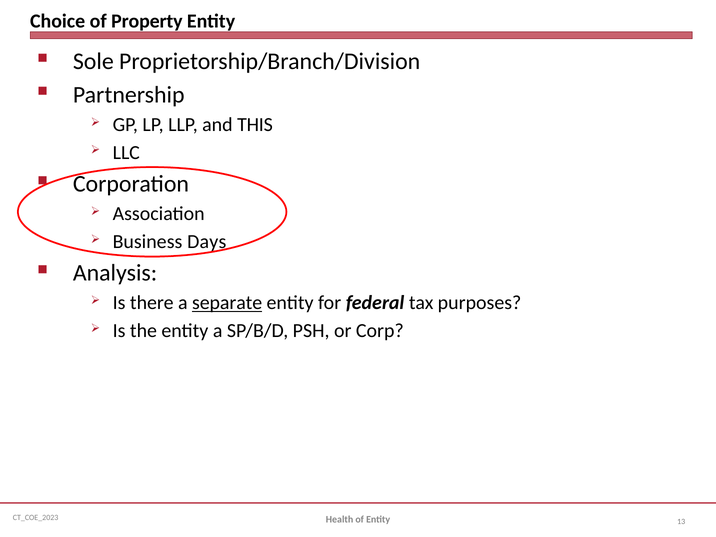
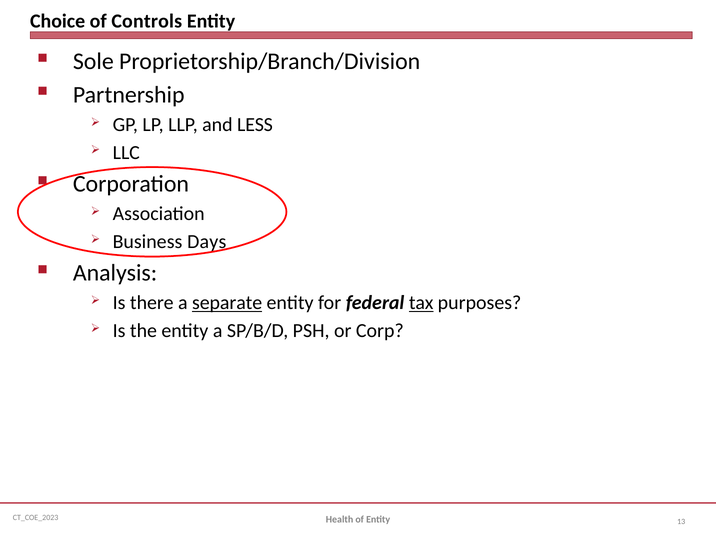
Property: Property -> Controls (147, 21)
THIS: THIS -> LESS (255, 125)
tax underline: none -> present (421, 303)
